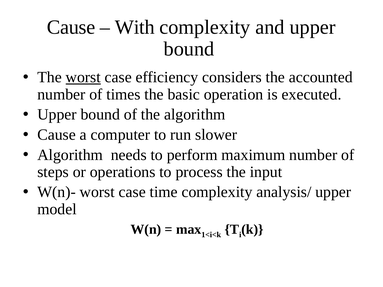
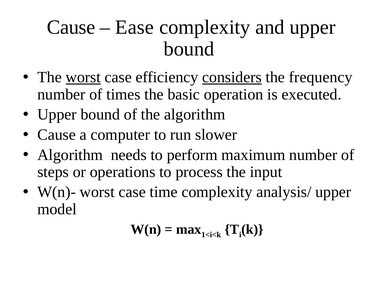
With: With -> Ease (135, 27)
considers underline: none -> present (232, 77)
accounted: accounted -> frequency (321, 77)
